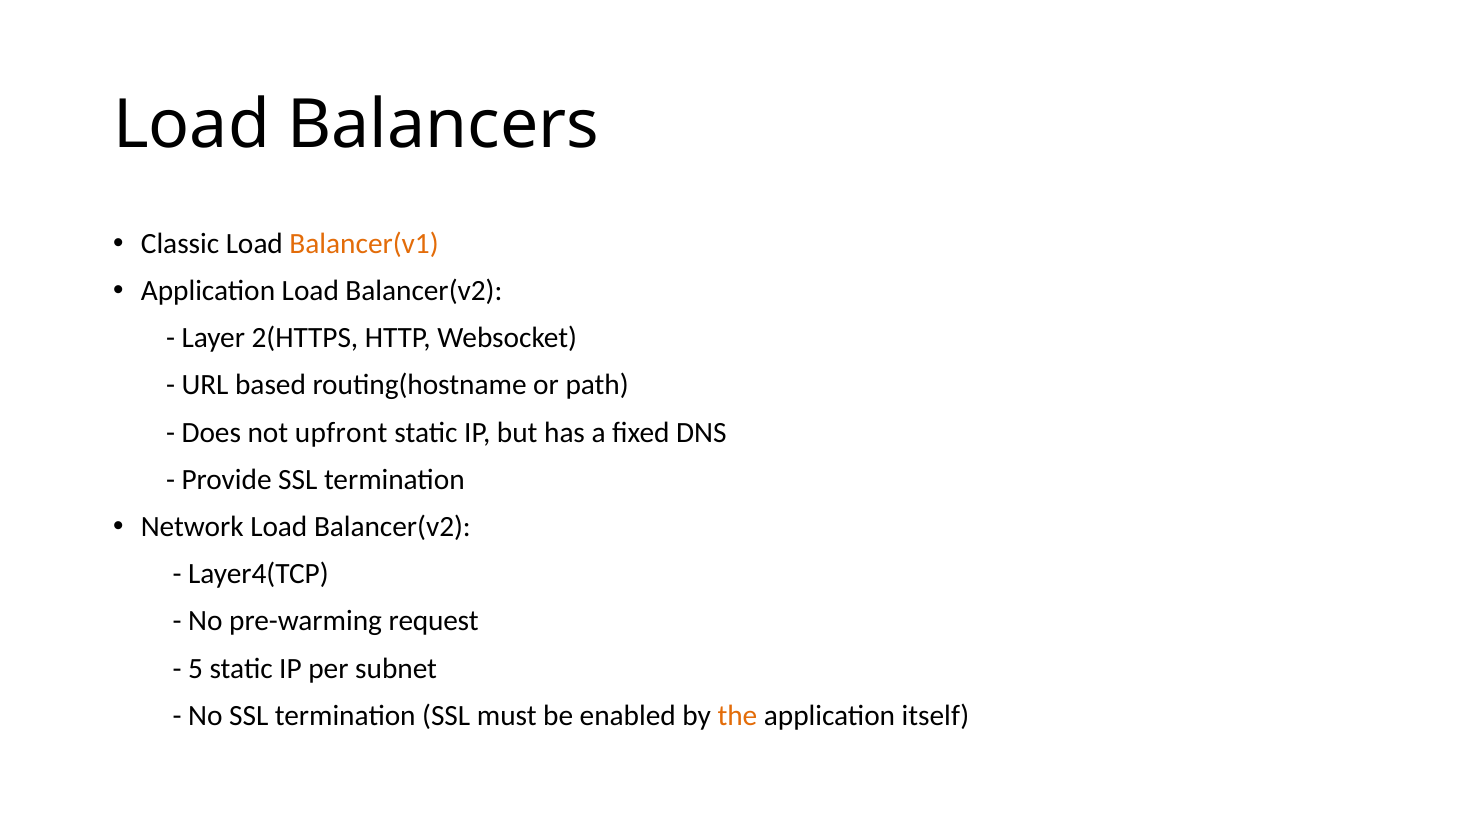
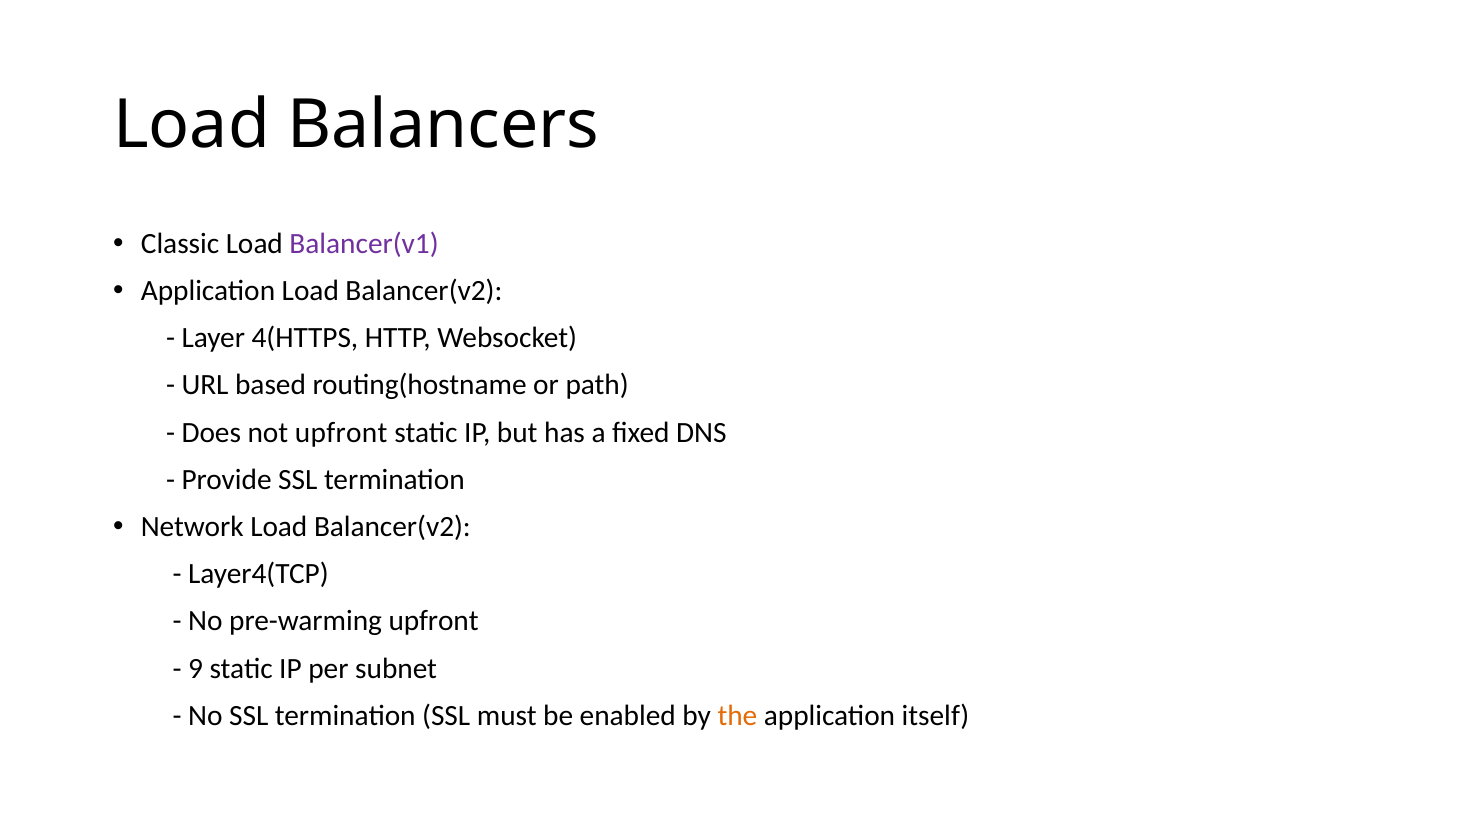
Balancer(v1 colour: orange -> purple (364, 243)
2(HTTPS: 2(HTTPS -> 4(HTTPS (305, 338)
pre-warming request: request -> upfront (434, 621)
5: 5 -> 9 (196, 668)
